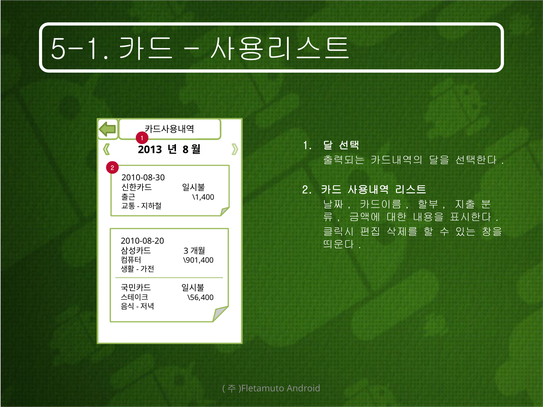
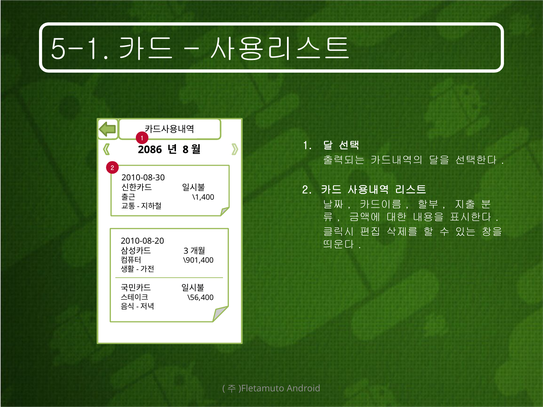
2013: 2013 -> 2086 (150, 150)
